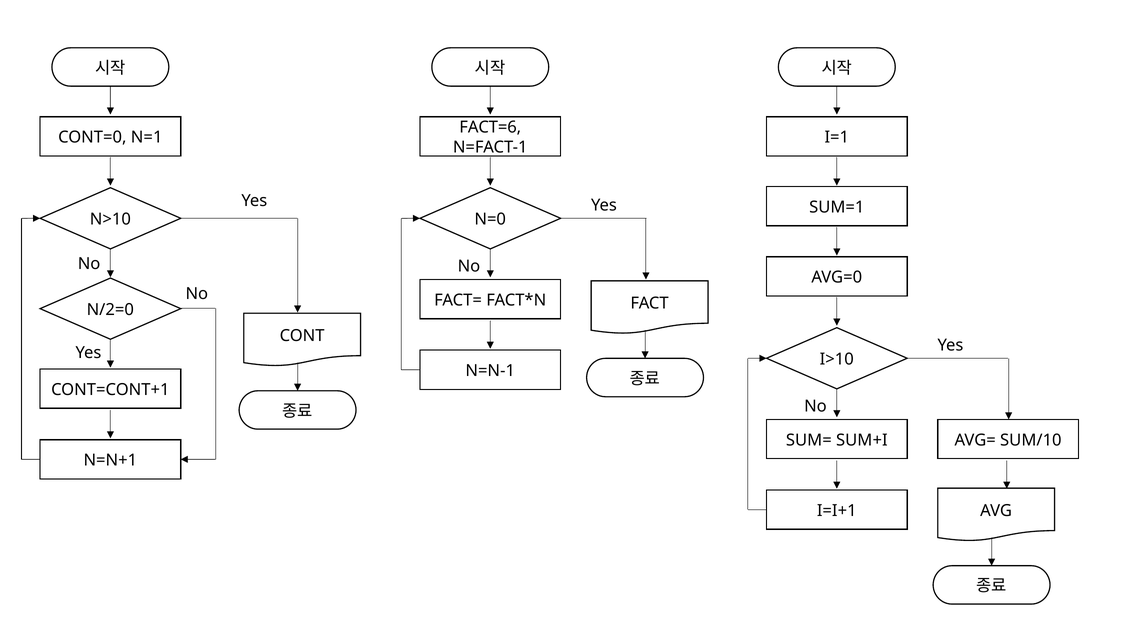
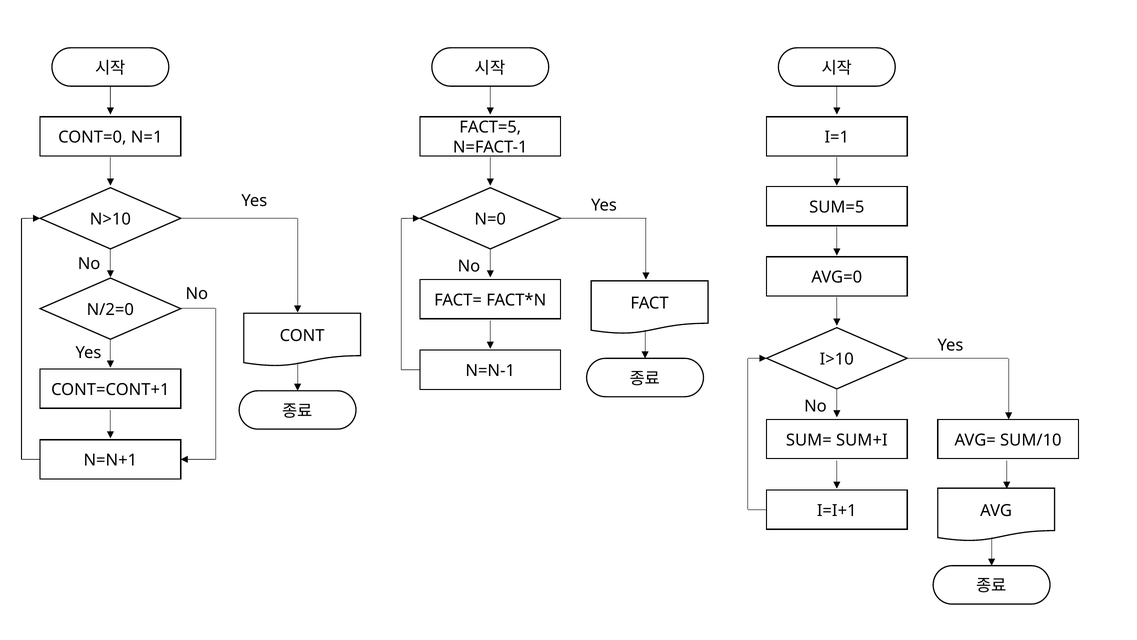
FACT=6: FACT=6 -> FACT=5 (490, 127)
SUM=1: SUM=1 -> SUM=5 (837, 207)
